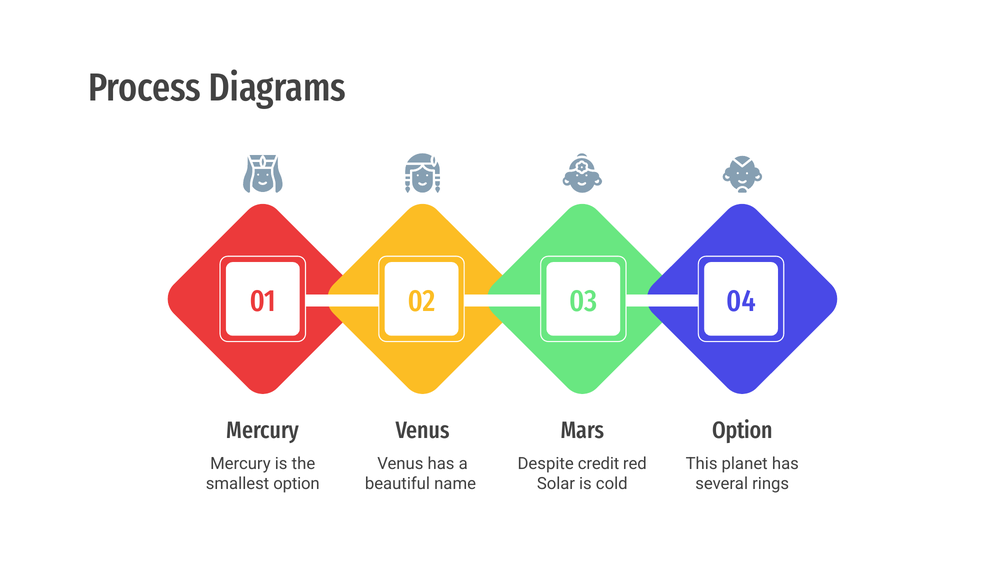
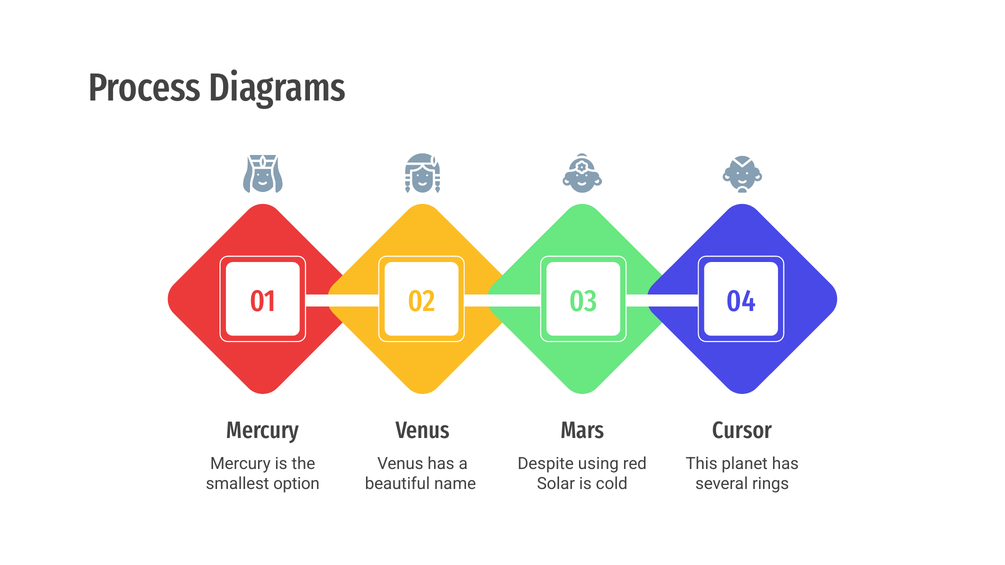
Option: Option -> Cursor (742, 431)
credit: credit -> using (598, 464)
